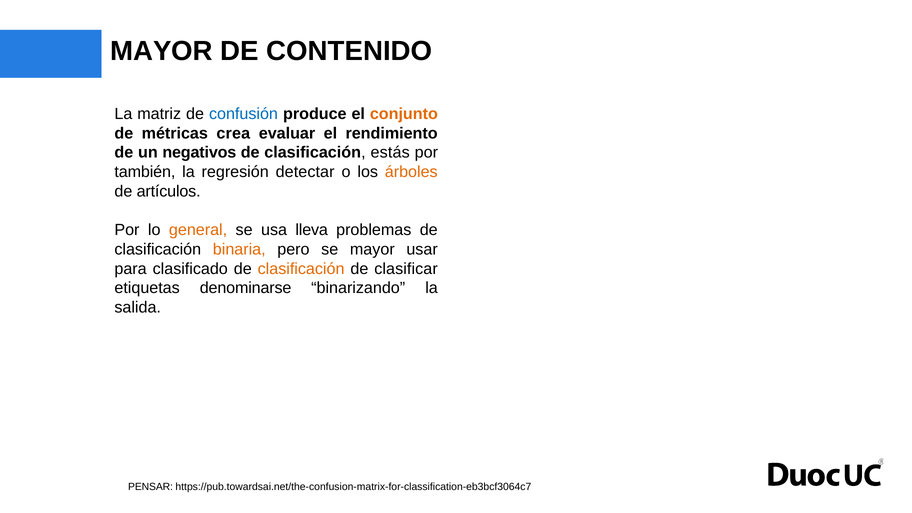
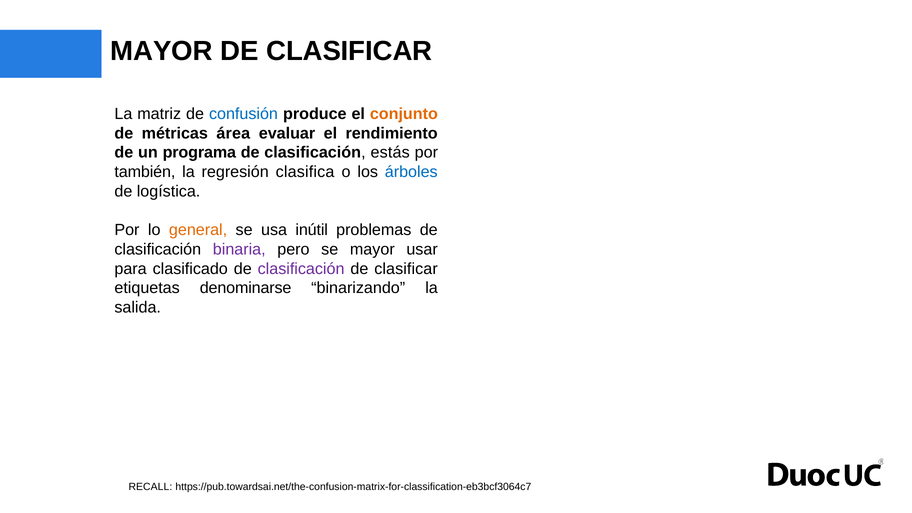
CONTENIDO: CONTENIDO -> CLASIFICAR (349, 51)
crea: crea -> área (233, 133)
negativos: negativos -> programa (199, 153)
detectar: detectar -> clasifica (305, 172)
árboles colour: orange -> blue (411, 172)
artículos: artículos -> logística (169, 191)
lleva: lleva -> inútil (312, 230)
binaria colour: orange -> purple (239, 249)
clasificación colour: orange -> purple (301, 269)
PENSAR: PENSAR -> RECALL (150, 487)
